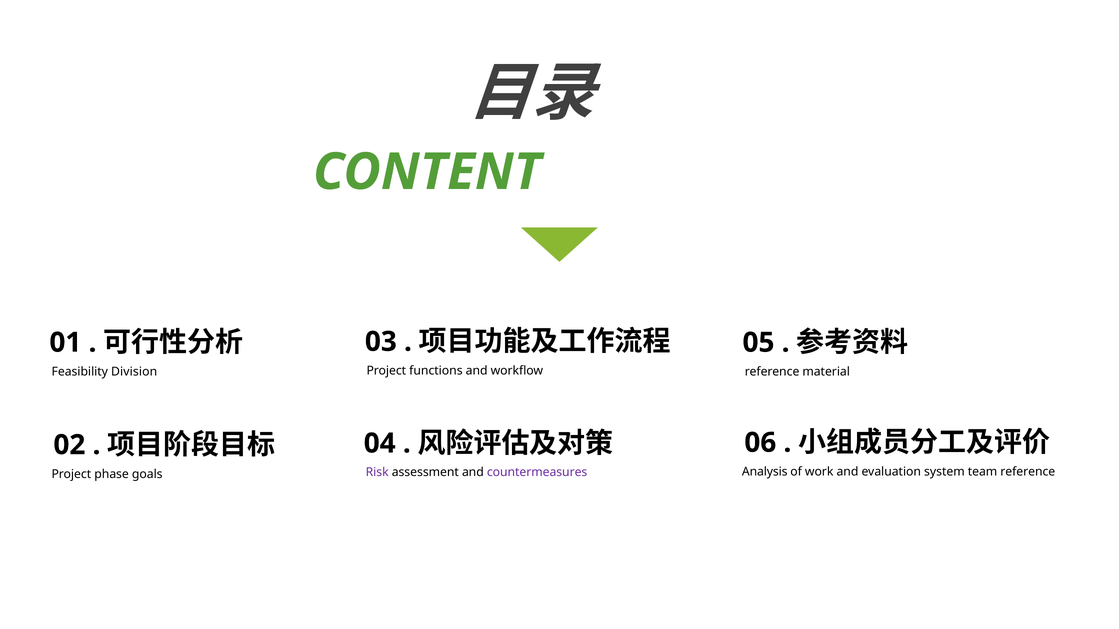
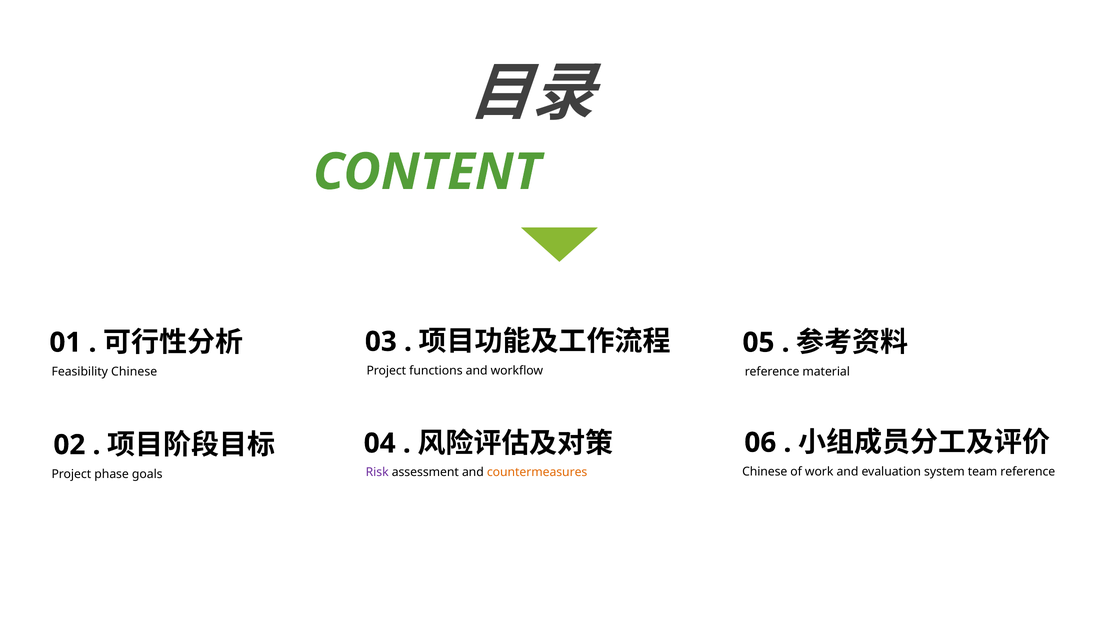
Feasibility Division: Division -> Chinese (134, 372)
Analysis: Analysis -> Chinese (765, 472)
countermeasures colour: purple -> orange (537, 473)
